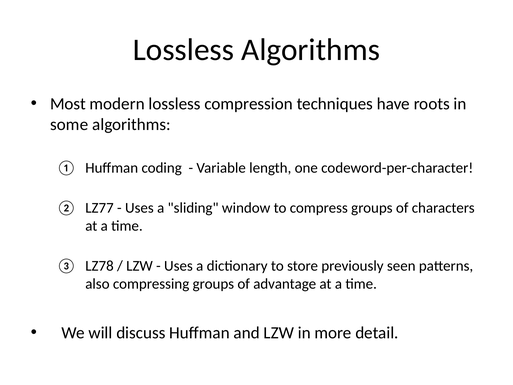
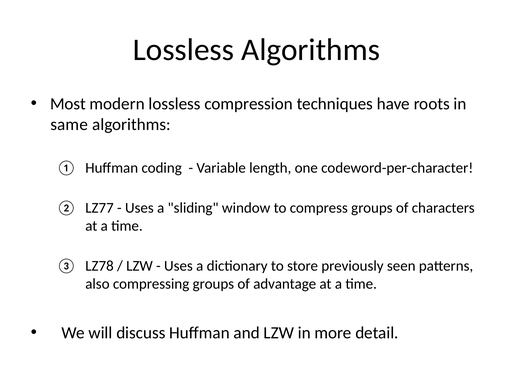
some: some -> same (69, 124)
